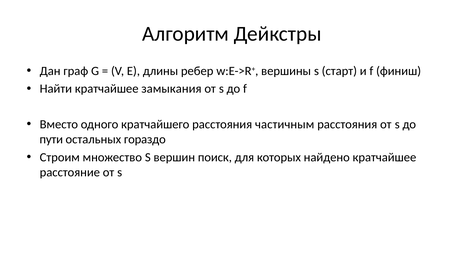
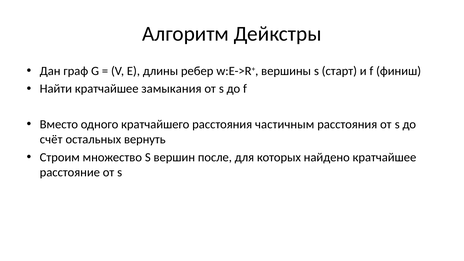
пути: пути -> счёт (51, 139)
гораздо: гораздо -> вернуть (145, 139)
поиск: поиск -> после (215, 157)
